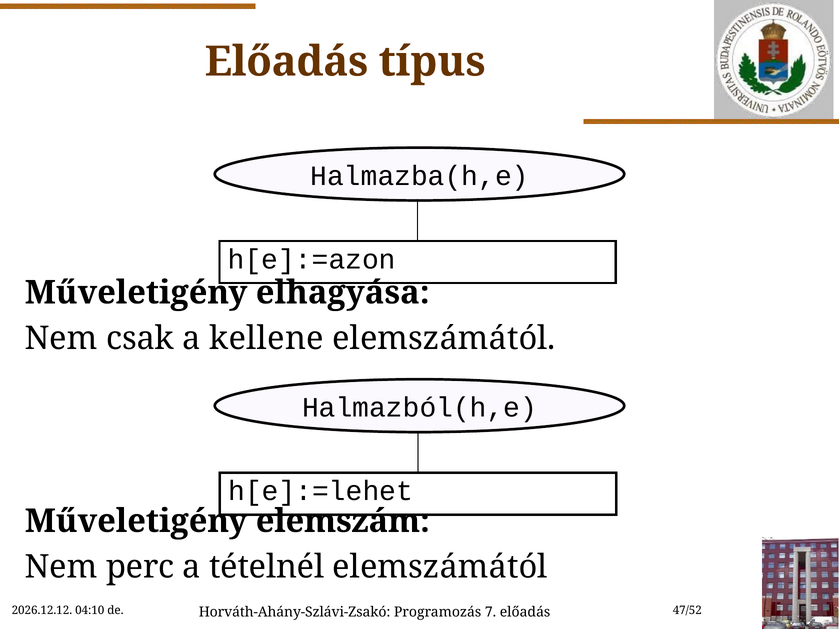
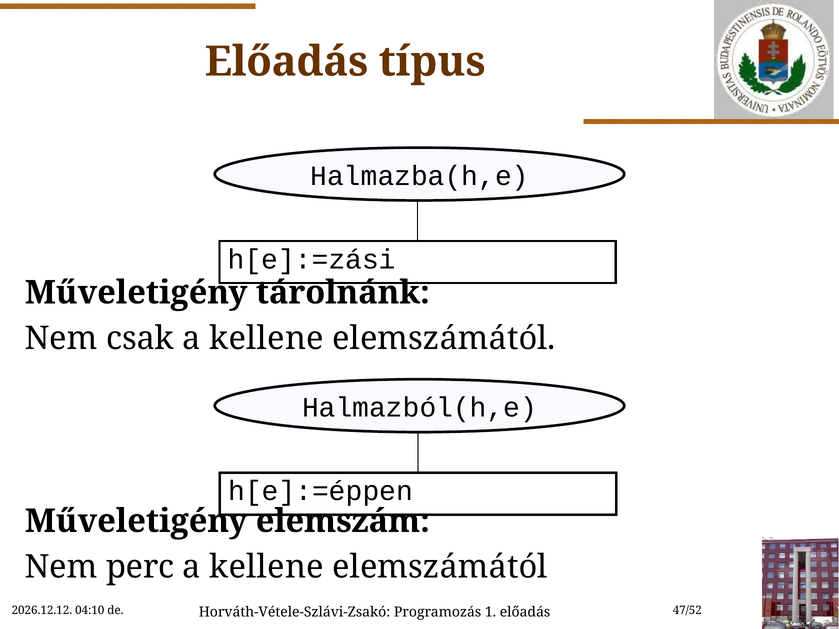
h[e]:=azon: h[e]:=azon -> h[e]:=zási (312, 259)
elhagyása: elhagyása -> tárolnánk (343, 293)
h[e]:=lehet: h[e]:=lehet -> h[e]:=éppen (321, 491)
tételnél: tételnél -> kellene (266, 567)
Horváth-Ahány-Szlávi-Zsakó: Horváth-Ahány-Szlávi-Zsakó -> Horváth-Vétele-Szlávi-Zsakó (295, 612)
7: 7 -> 1 (491, 612)
